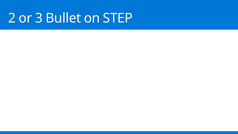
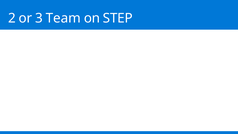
Bullet: Bullet -> Team (63, 18)
